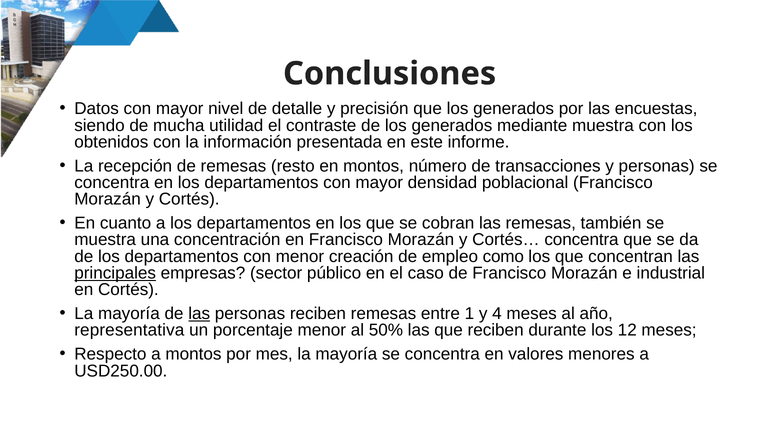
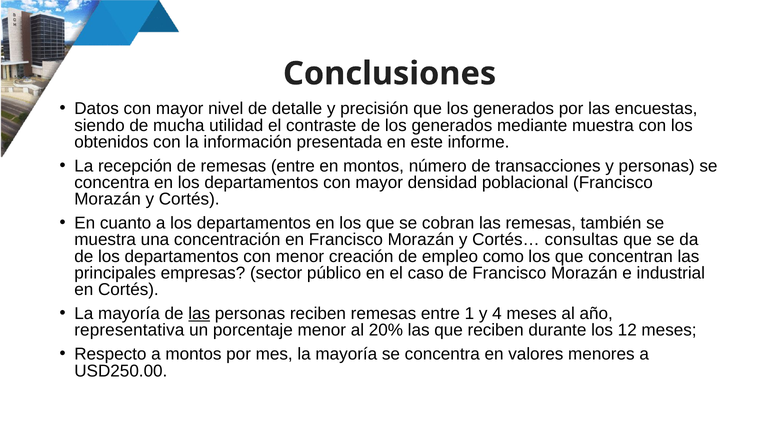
de remesas resto: resto -> entre (293, 166)
Cortés… concentra: concentra -> consultas (581, 240)
principales underline: present -> none (115, 273)
50%: 50% -> 20% (386, 330)
